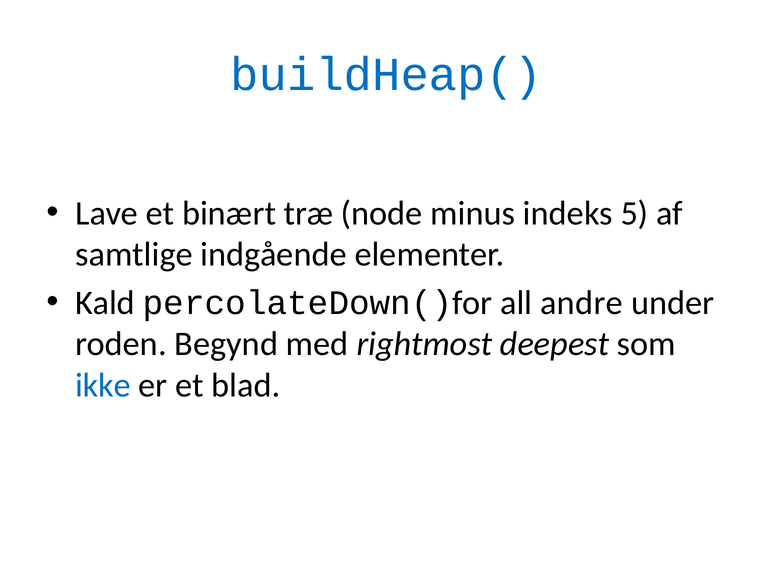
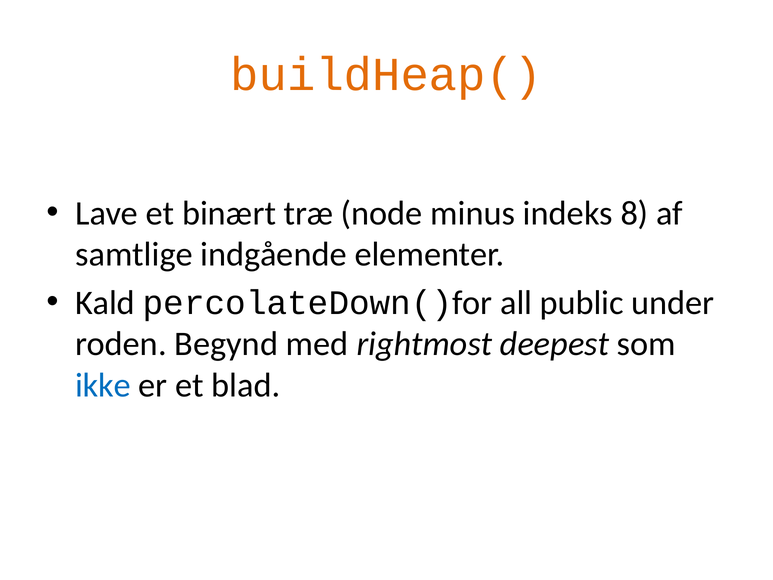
buildHeap( colour: blue -> orange (386, 75)
5: 5 -> 8 (634, 213)
andre: andre -> public (582, 303)
